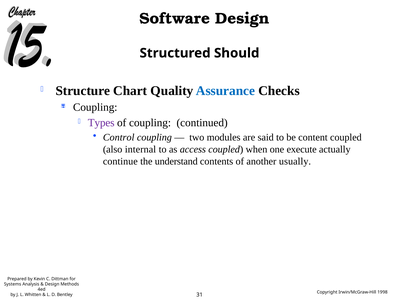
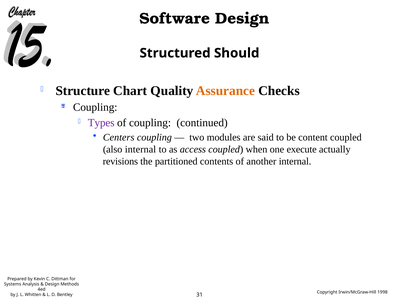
Assurance colour: blue -> orange (225, 91)
Control: Control -> Centers (119, 137)
continue: continue -> revisions (120, 161)
understand: understand -> partitioned (176, 161)
another usually: usually -> internal (295, 161)
